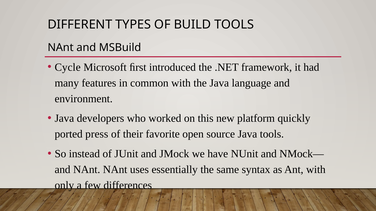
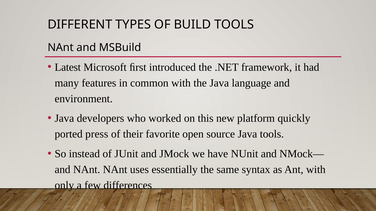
Cycle: Cycle -> Latest (68, 67)
